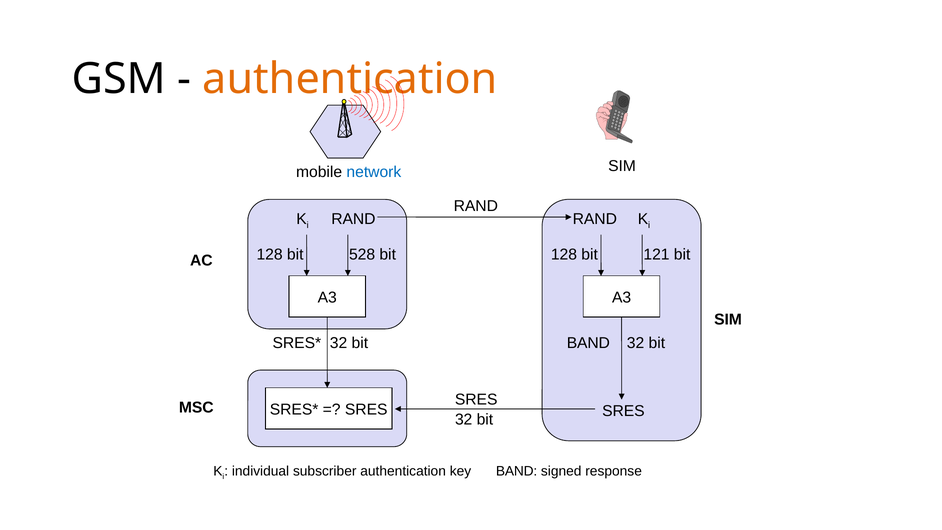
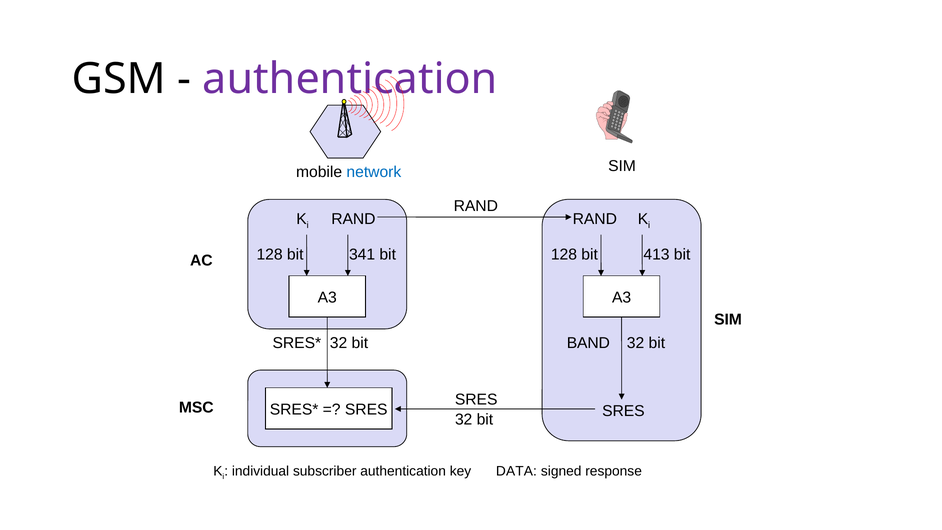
authentication colour: orange -> purple (350, 79)
528: 528 -> 341 (362, 255)
121: 121 -> 413 (656, 255)
key BAND: BAND -> DATA (516, 471)
